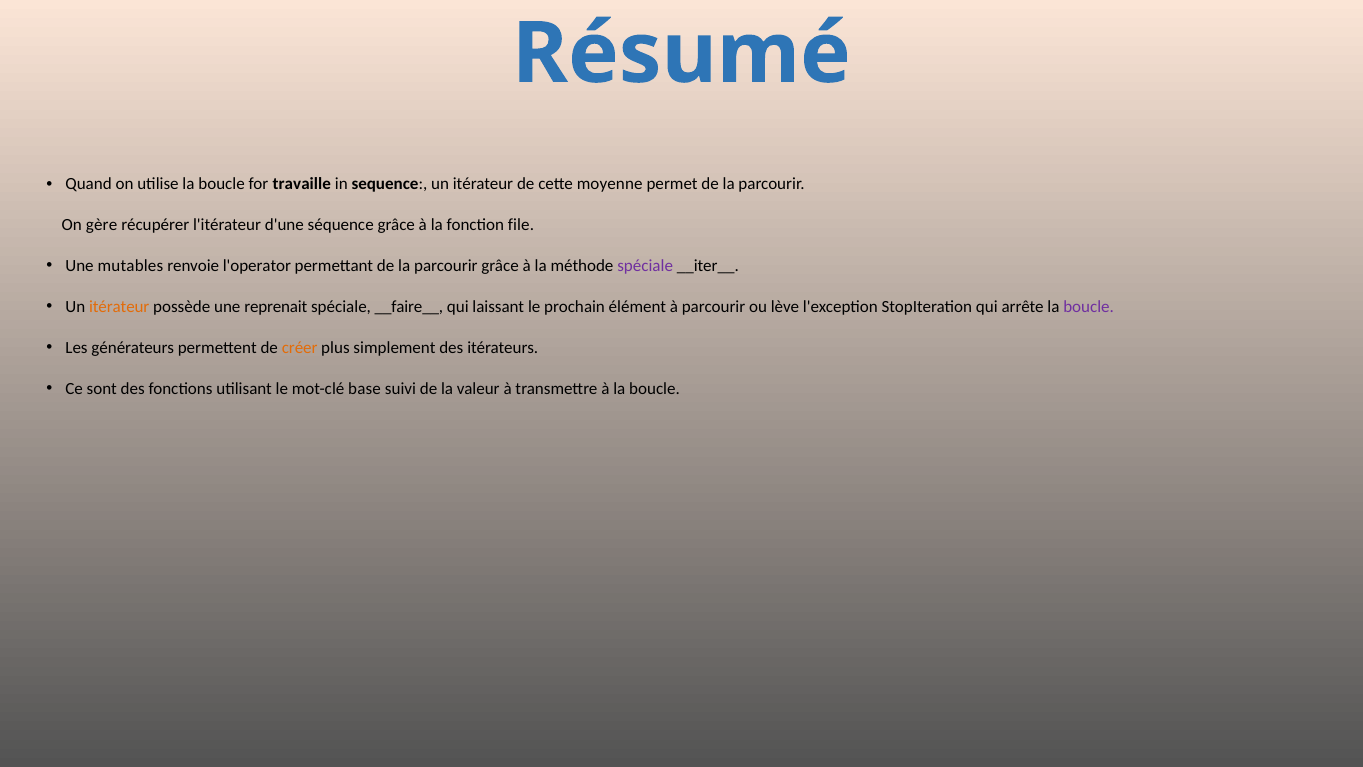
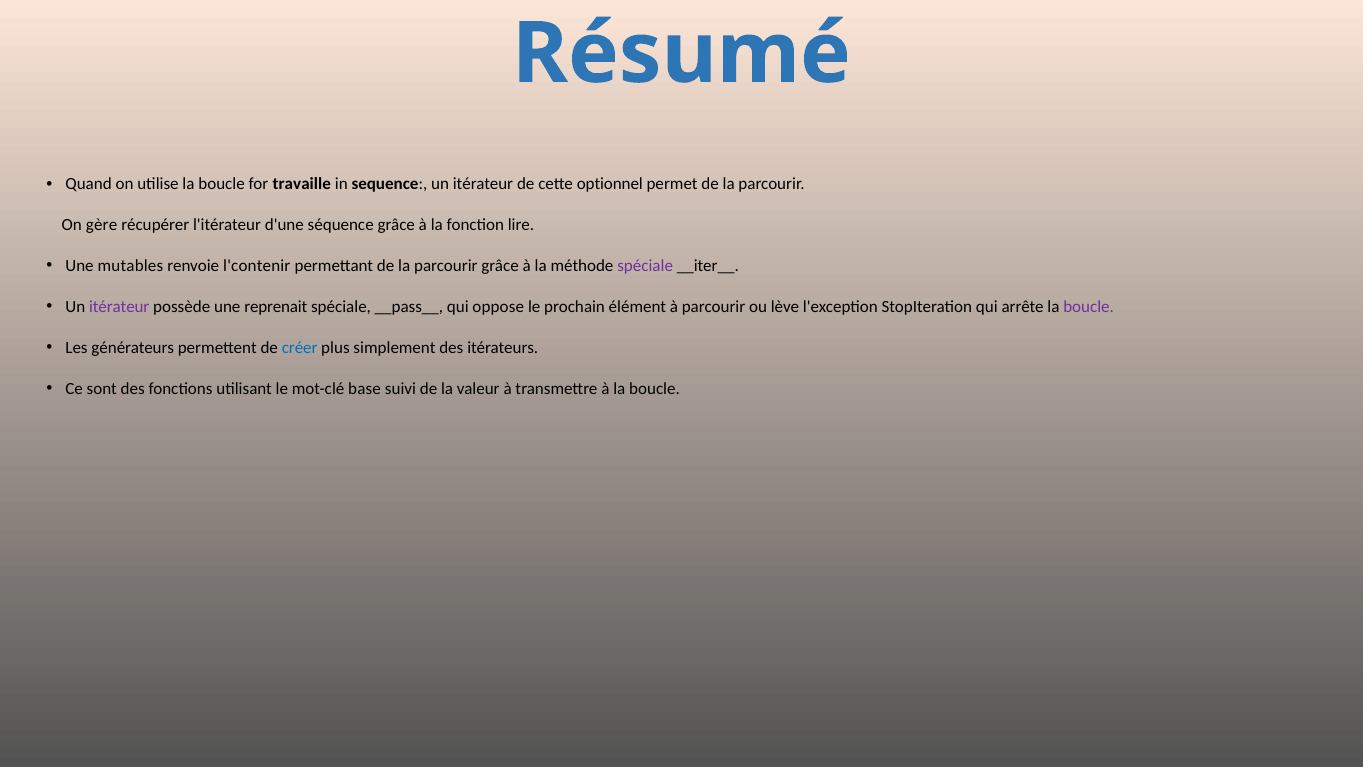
moyenne: moyenne -> optionnel (610, 184)
file: file -> lire (521, 225)
l'operator: l'operator -> l'contenir (257, 266)
itérateur colour: orange -> purple (119, 307)
__faire__: __faire__ -> __pass__ (409, 307)
laissant: laissant -> oppose (498, 307)
créer colour: orange -> blue (300, 348)
